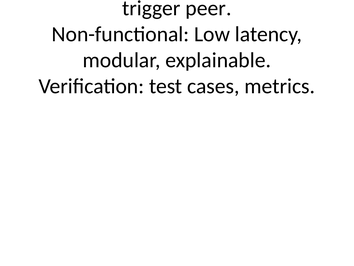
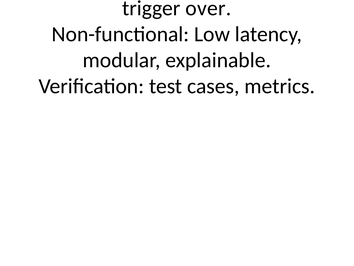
peer: peer -> over (208, 8)
